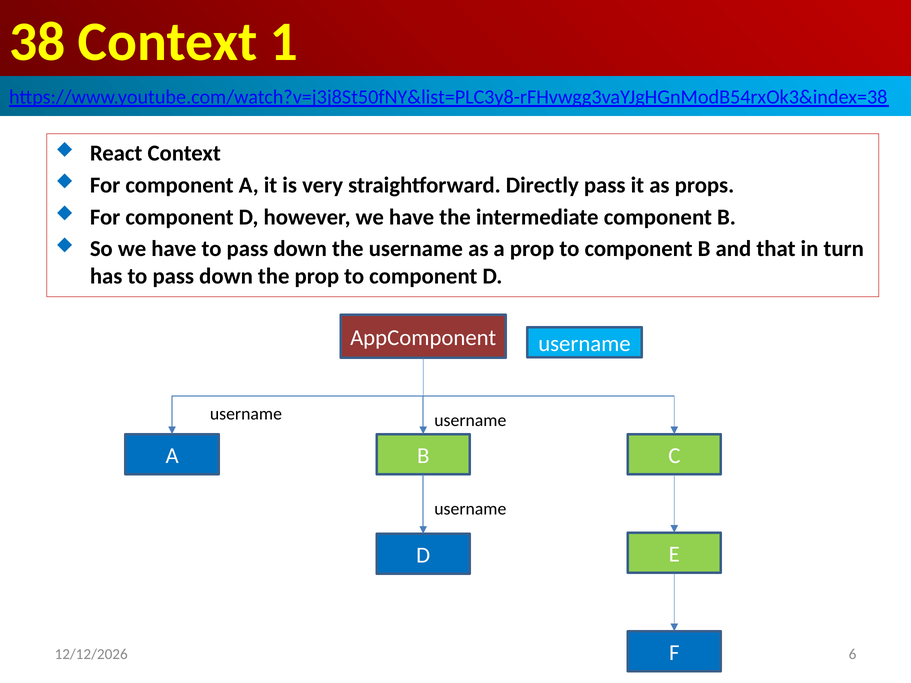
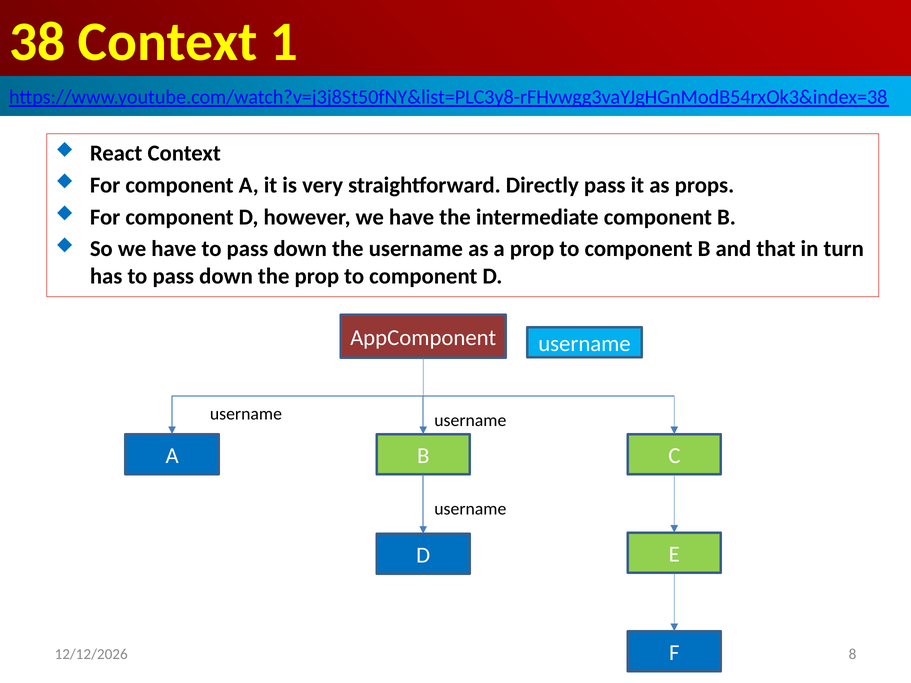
6: 6 -> 8 (853, 654)
